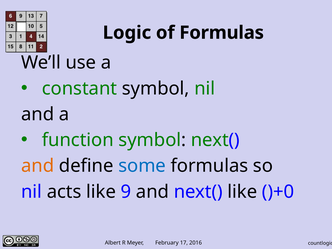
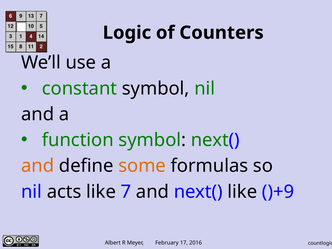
of Formulas: Formulas -> Counters (222, 33)
some colour: blue -> orange (142, 166)
9: 9 -> 7 (126, 192)
)+0: )+0 -> )+9 (278, 192)
